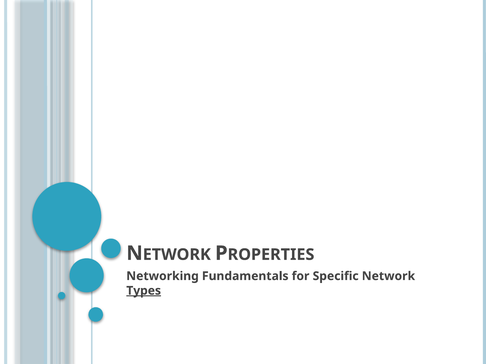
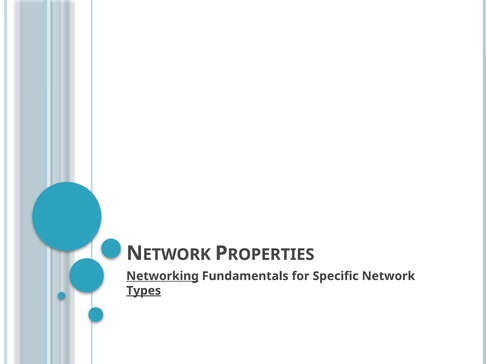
Networking underline: none -> present (163, 276)
